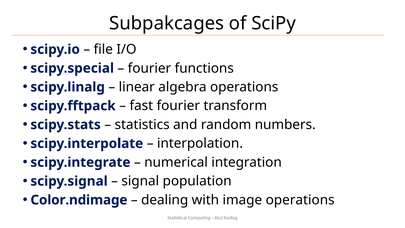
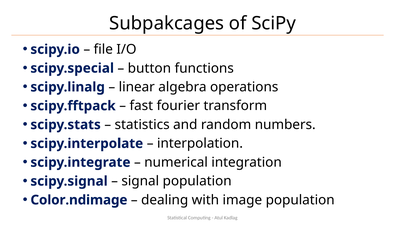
fourier: fourier -> button (149, 68)
image operations: operations -> population (300, 200)
